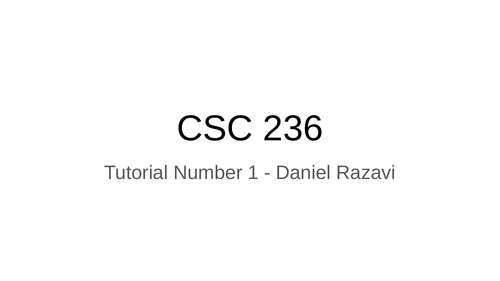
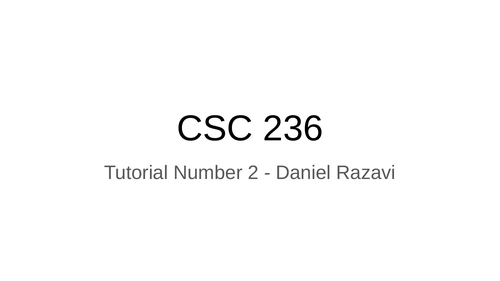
1: 1 -> 2 (253, 173)
